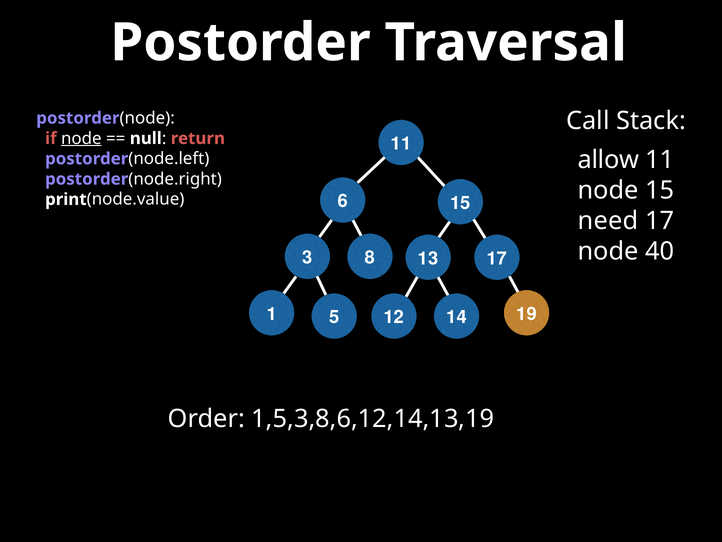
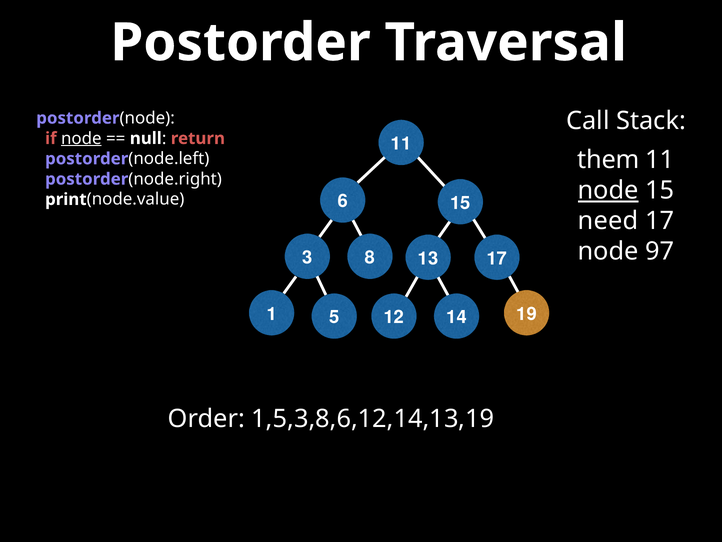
allow: allow -> them (608, 160)
node underline: none -> present (608, 190)
40: 40 -> 97 (660, 251)
